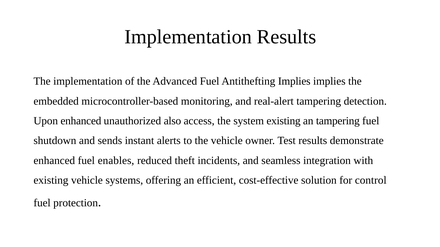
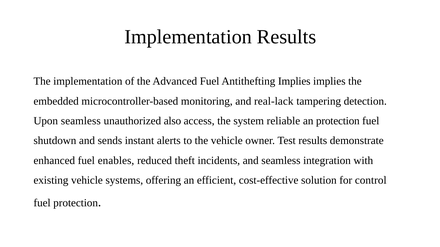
real-alert: real-alert -> real-lack (274, 101)
Upon enhanced: enhanced -> seamless (81, 121)
system existing: existing -> reliable (283, 121)
an tampering: tampering -> protection (338, 121)
